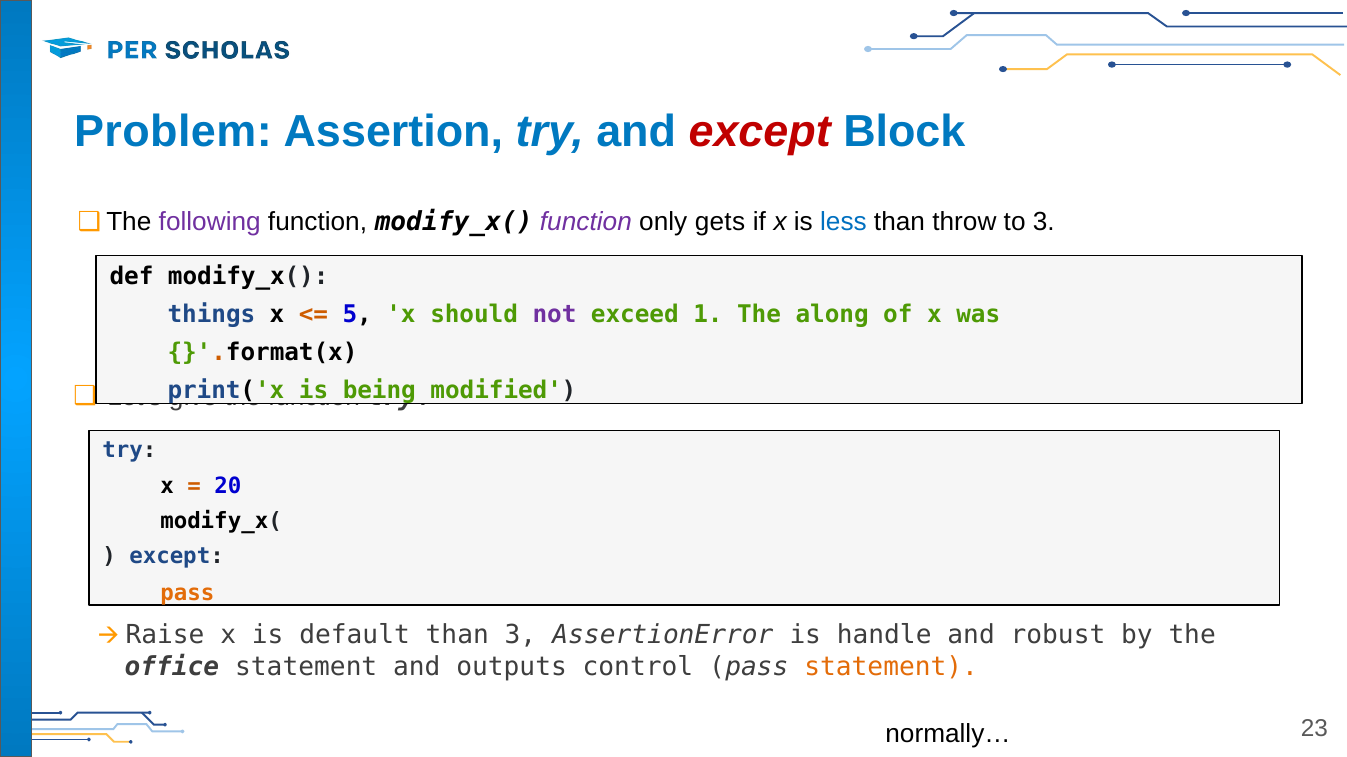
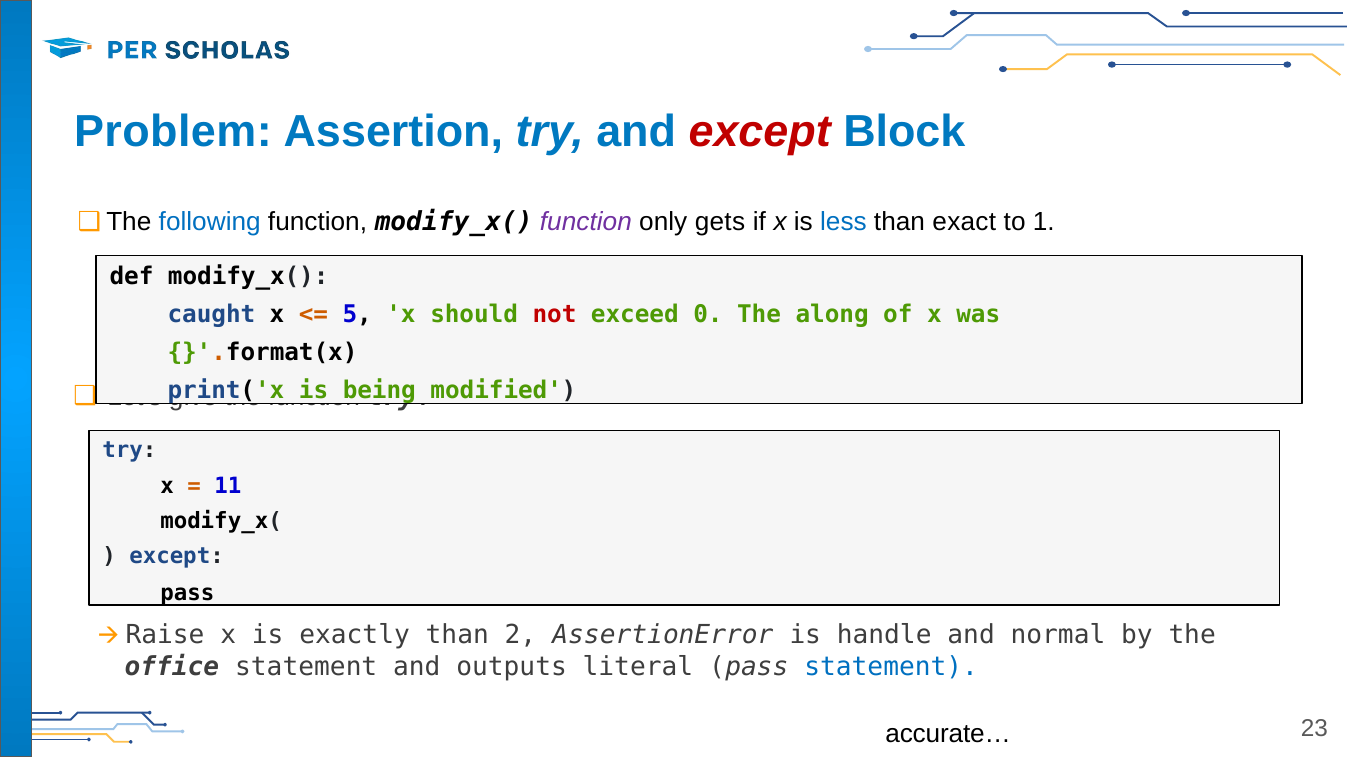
following colour: purple -> blue (210, 222)
throw: throw -> exact (964, 222)
to 3: 3 -> 1 (1044, 222)
things: things -> caught (211, 315)
not colour: purple -> red (554, 315)
1: 1 -> 0 (708, 315)
20: 20 -> 11 (228, 487)
pass colour: orange -> black (187, 593)
default: default -> exactly (355, 636)
than 3: 3 -> 2 (520, 636)
robust: robust -> normal (1058, 636)
control: control -> literal (638, 667)
statement colour: orange -> blue (891, 667)
normally…: normally… -> accurate… (948, 735)
